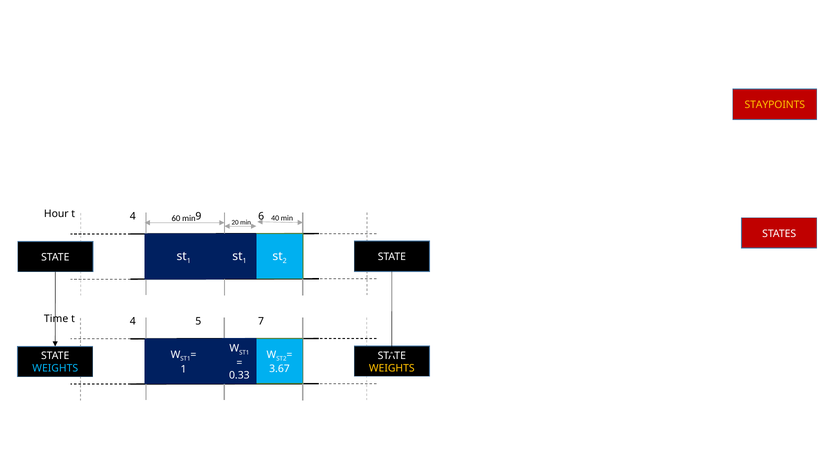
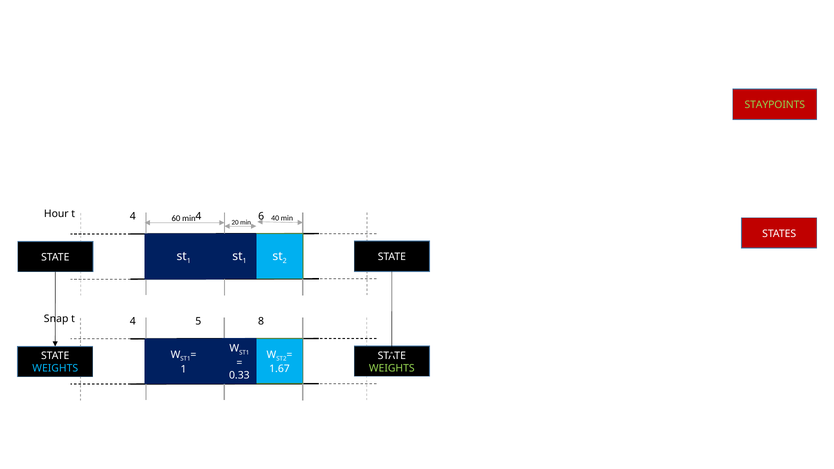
STAYPOINTS colour: yellow -> light green (775, 105)
4 9: 9 -> 4 (198, 216)
Time: Time -> Snap (56, 319)
7: 7 -> 8 (261, 321)
WEIGHTS colour: yellow -> light green (392, 368)
3.67: 3.67 -> 1.67 (279, 369)
